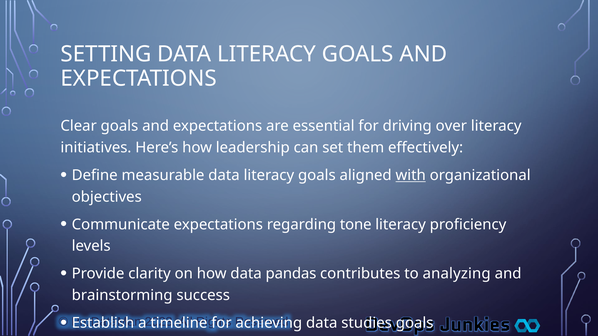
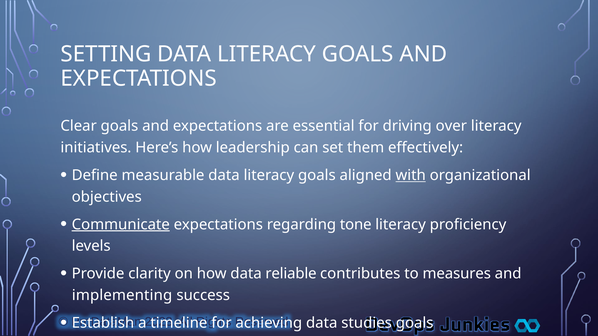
Communicate underline: none -> present (121, 225)
pandas: pandas -> reliable (291, 274)
analyzing: analyzing -> measures (457, 274)
brainstorming: brainstorming -> implementing (122, 296)
